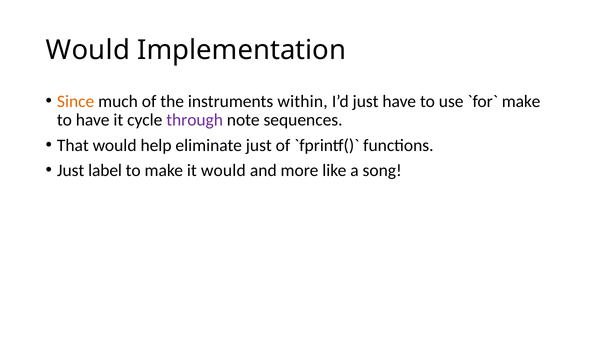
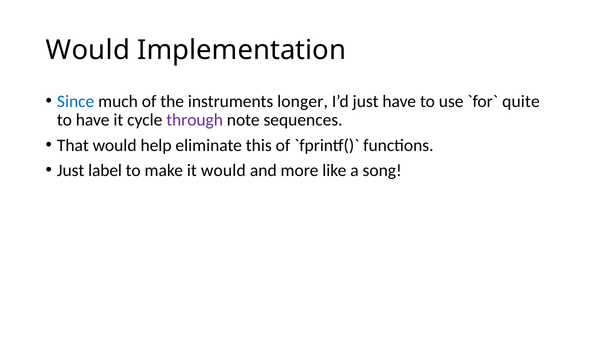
Since colour: orange -> blue (76, 101)
within: within -> longer (303, 101)
make: make -> quite (521, 101)
eliminate just: just -> this (259, 146)
